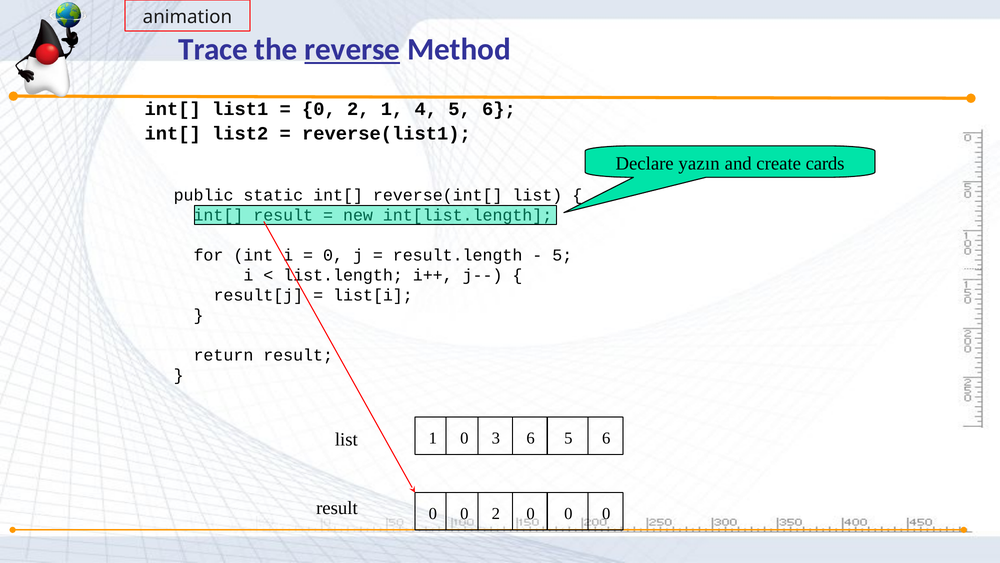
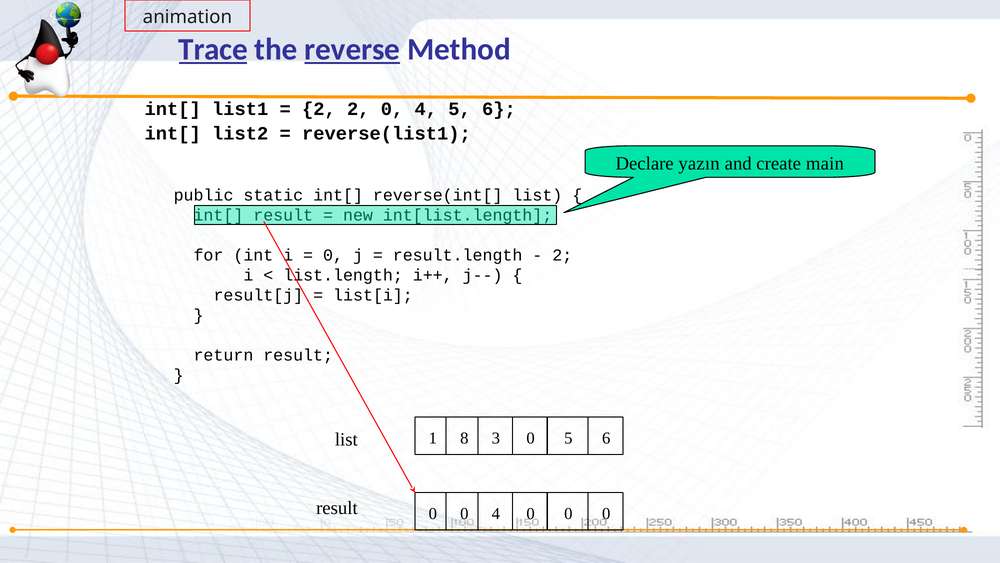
Trace underline: none -> present (213, 50)
0: 0 -> 2 (319, 109)
2 1: 1 -> 0 (392, 109)
cards: cards -> main (825, 164)
5: 5 -> 2 (562, 255)
1 0: 0 -> 8 (464, 438)
3 6: 6 -> 0 (531, 438)
0 0 2: 2 -> 4 (496, 513)
